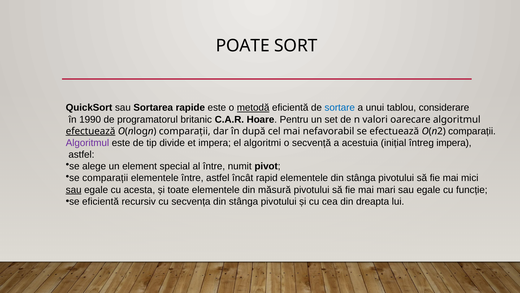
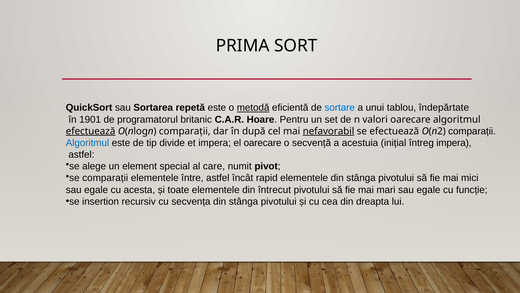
POATE: POATE -> PRIMA (243, 46)
rapide: rapide -> repetă (190, 108)
considerare: considerare -> îndepărtate (444, 108)
1990: 1990 -> 1901 (90, 119)
nefavorabil underline: none -> present (329, 131)
Algoritmul colour: purple -> blue (87, 143)
el algoritmi: algoritmi -> oarecare (263, 143)
al între: între -> care (214, 166)
sau underline: present -> none (74, 189)
măsură: măsură -> întrecut (274, 189)
se eficientă: eficientă -> insertion (101, 201)
